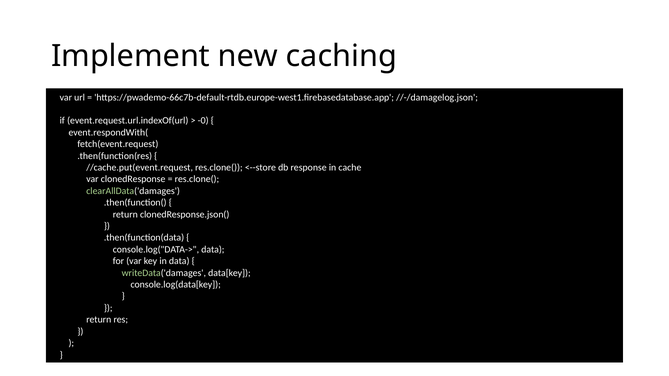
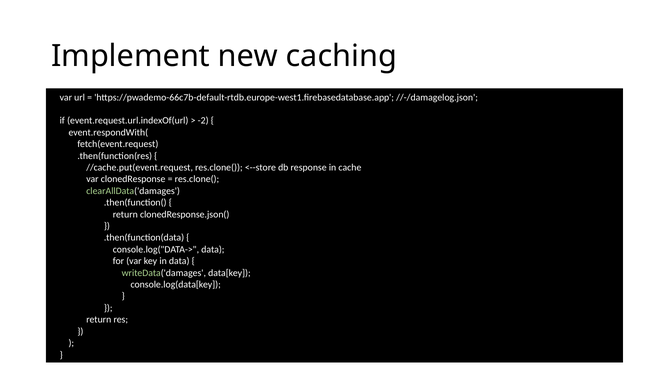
-0: -0 -> -2 (203, 121)
